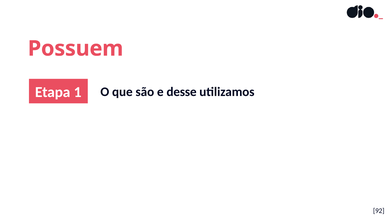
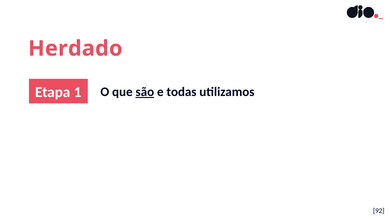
Possuem: Possuem -> Herdado (75, 49)
são underline: none -> present (145, 92)
desse: desse -> todas (182, 92)
